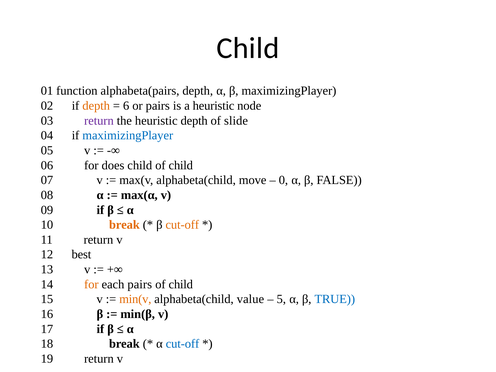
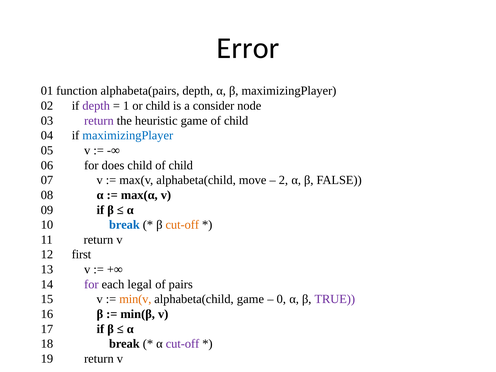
Child: Child -> Error (248, 48)
depth colour: orange -> purple (96, 106)
6: 6 -> 1 (126, 106)
or pairs: pairs -> child (158, 106)
a heuristic: heuristic -> consider (214, 106)
heuristic depth: depth -> game (194, 121)
slide: slide -> child (236, 121)
0: 0 -> 2 (283, 180)
break colour: orange -> blue (124, 225)
best: best -> first (81, 255)
for colour: orange -> purple (91, 284)
each pairs: pairs -> legal (140, 284)
child: child -> pairs (181, 284)
alphabeta(child value: value -> game (250, 299)
5: 5 -> 0 (281, 299)
TRUE colour: blue -> purple (335, 299)
cut-off colour: blue -> purple (183, 344)
